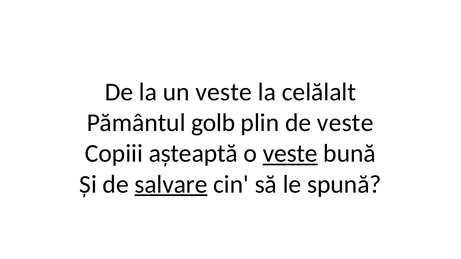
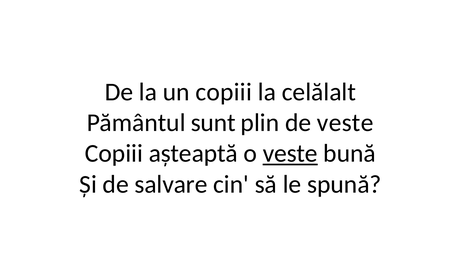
un veste: veste -> copiii (224, 92)
golb: golb -> sunt (213, 123)
salvare underline: present -> none (171, 184)
